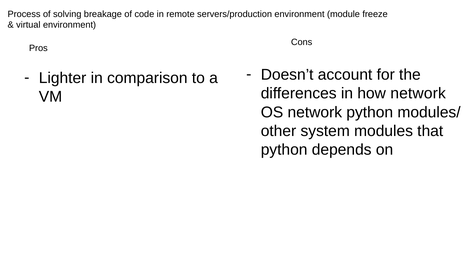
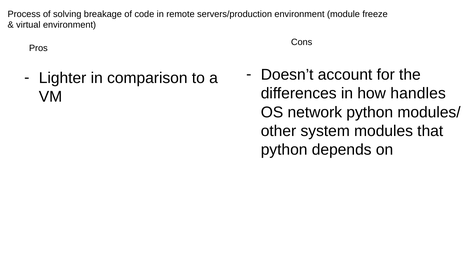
how network: network -> handles (418, 93)
